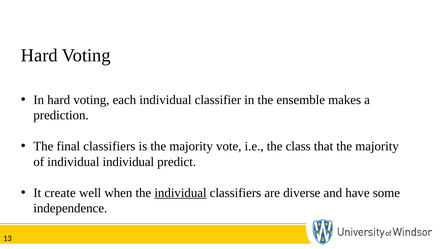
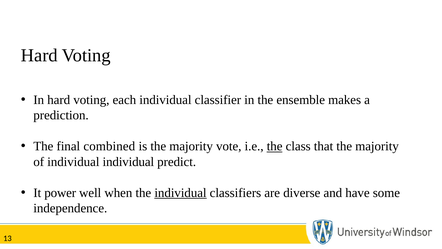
final classifiers: classifiers -> combined (109, 146)
the underline: none -> present (275, 146)
create: create -> power (60, 193)
